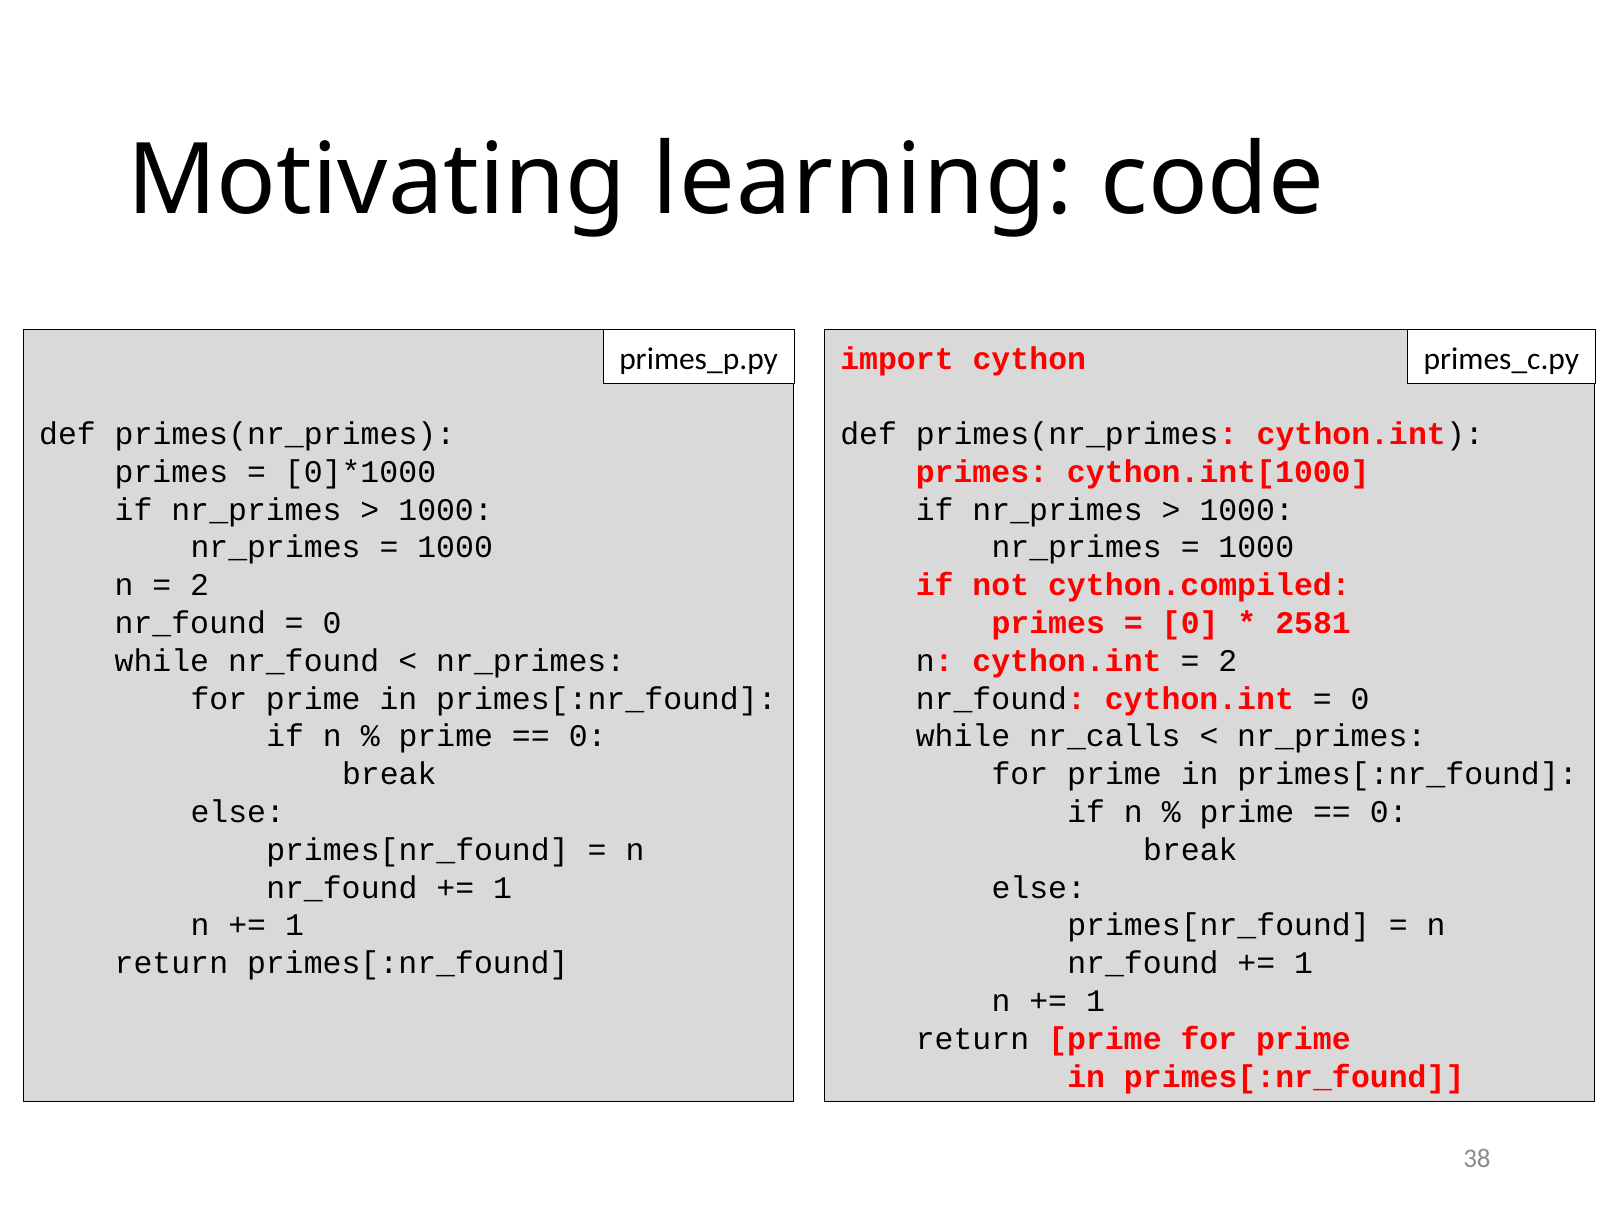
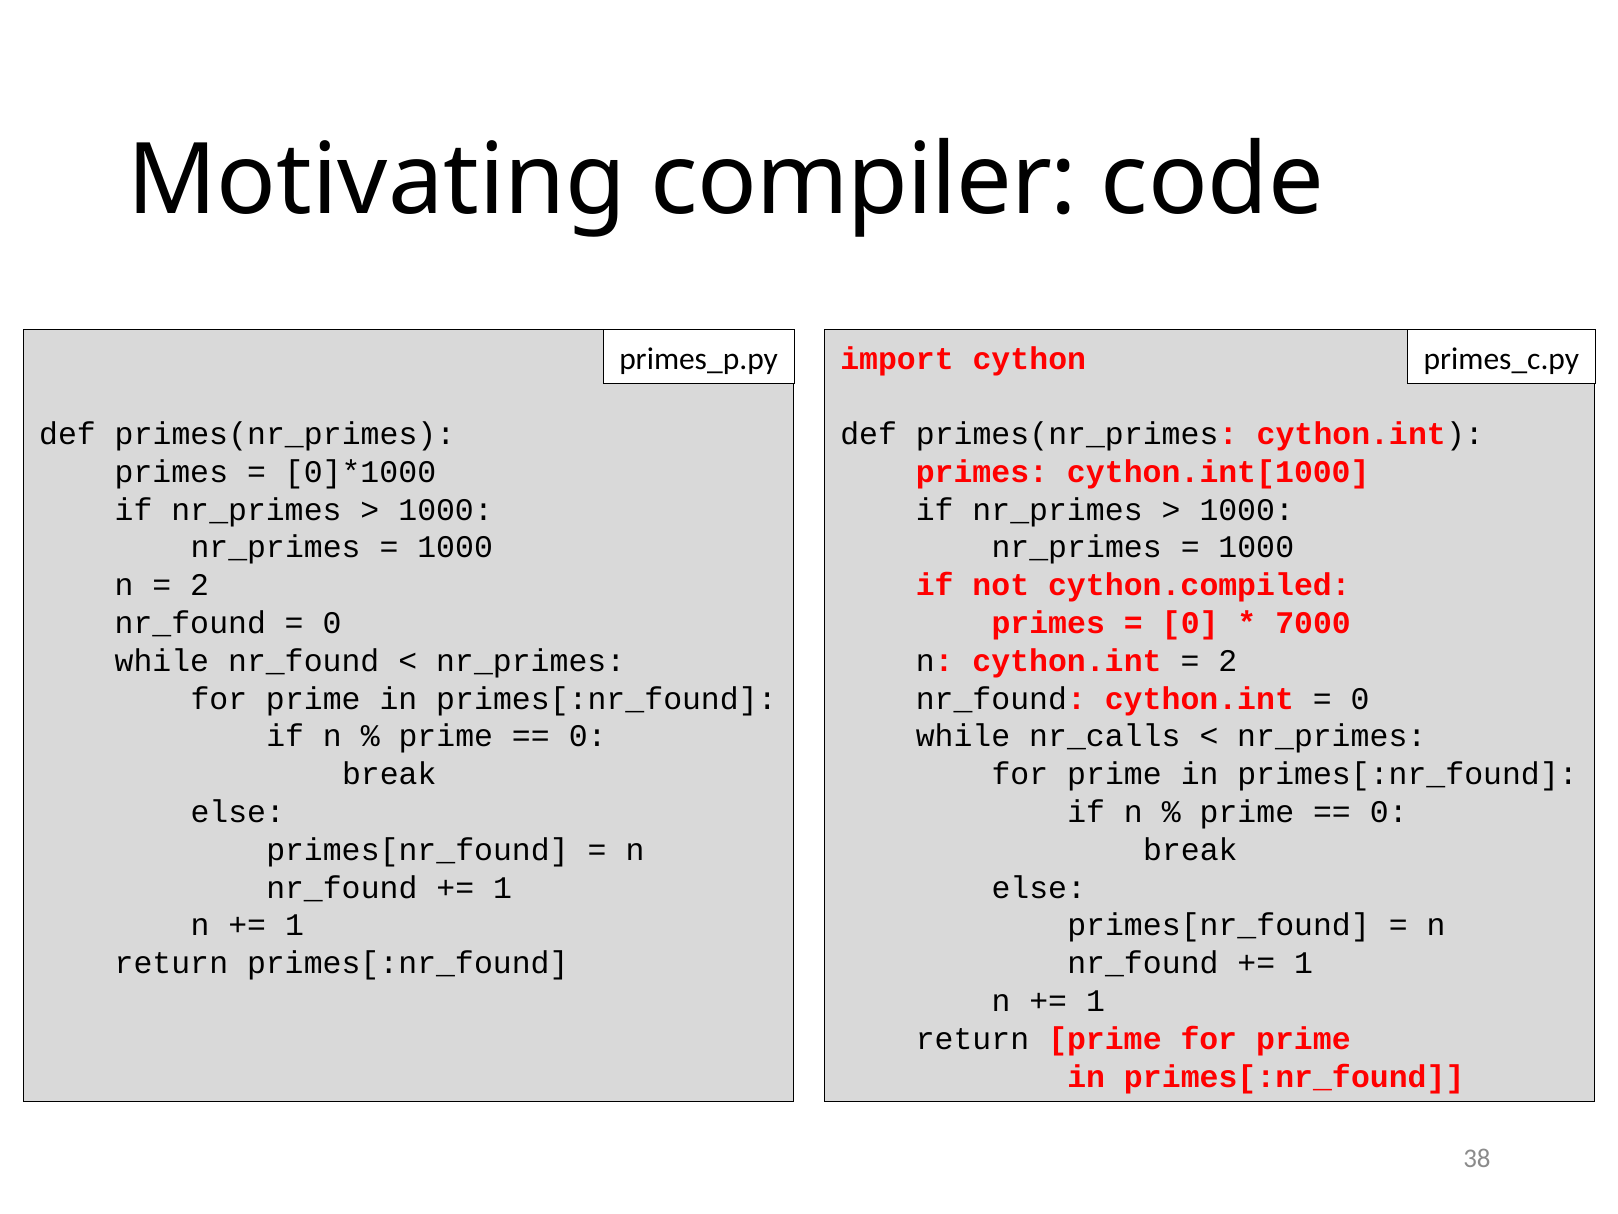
learning: learning -> compiler (864, 181)
2581: 2581 -> 7000 (1313, 623)
